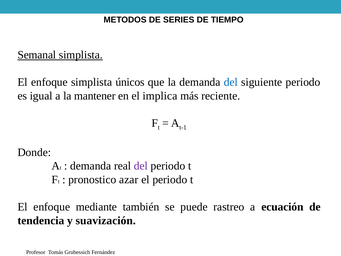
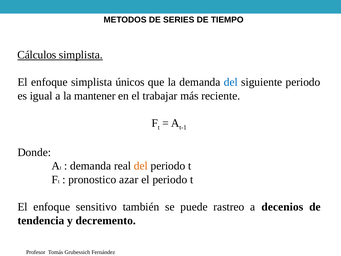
Semanal: Semanal -> Cálculos (37, 55)
implica: implica -> trabajar (160, 96)
del colour: purple -> orange (141, 166)
mediante: mediante -> sensitivo (96, 207)
ecuación: ecuación -> decenios (282, 207)
suavización: suavización -> decremento (106, 220)
